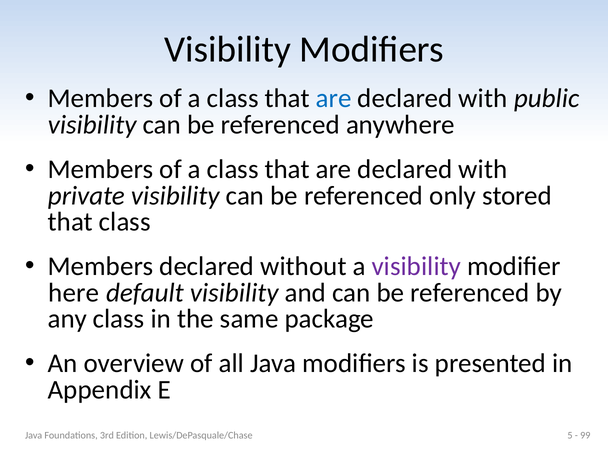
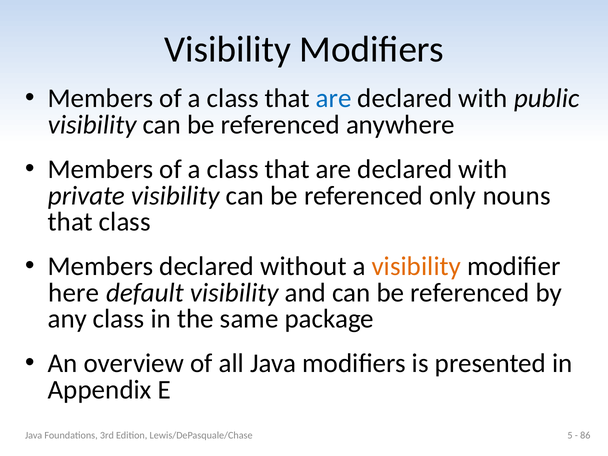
stored: stored -> nouns (517, 196)
visibility colour: purple -> orange (416, 266)
99: 99 -> 86 (585, 435)
